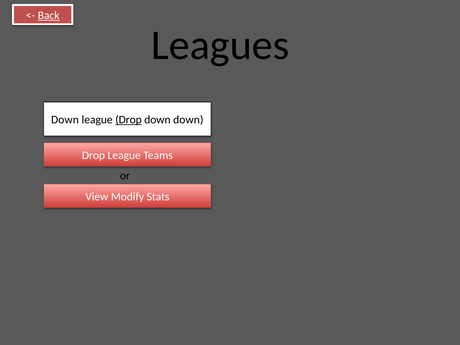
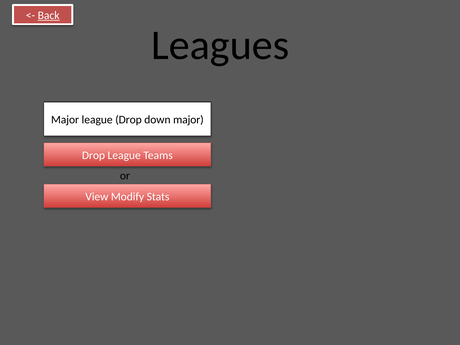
Down: Down -> Major (65, 120)
Drop underline: present -> none (128, 120)
down down: down -> major (188, 120)
